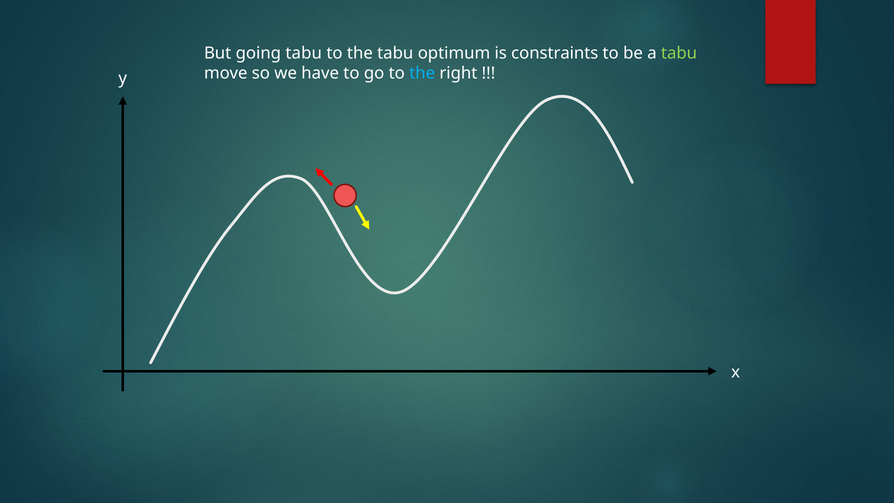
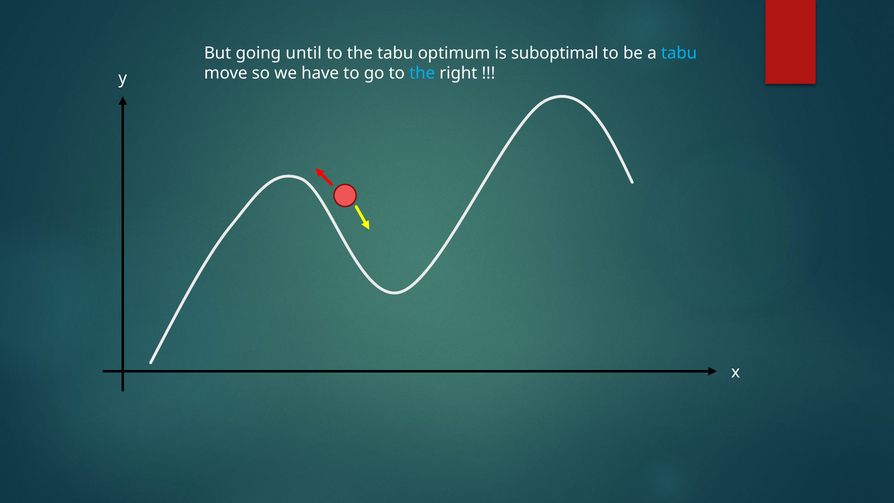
going tabu: tabu -> until (304, 53)
constraints: constraints -> suboptimal (555, 53)
tabu colour: light green -> light blue (679, 53)
